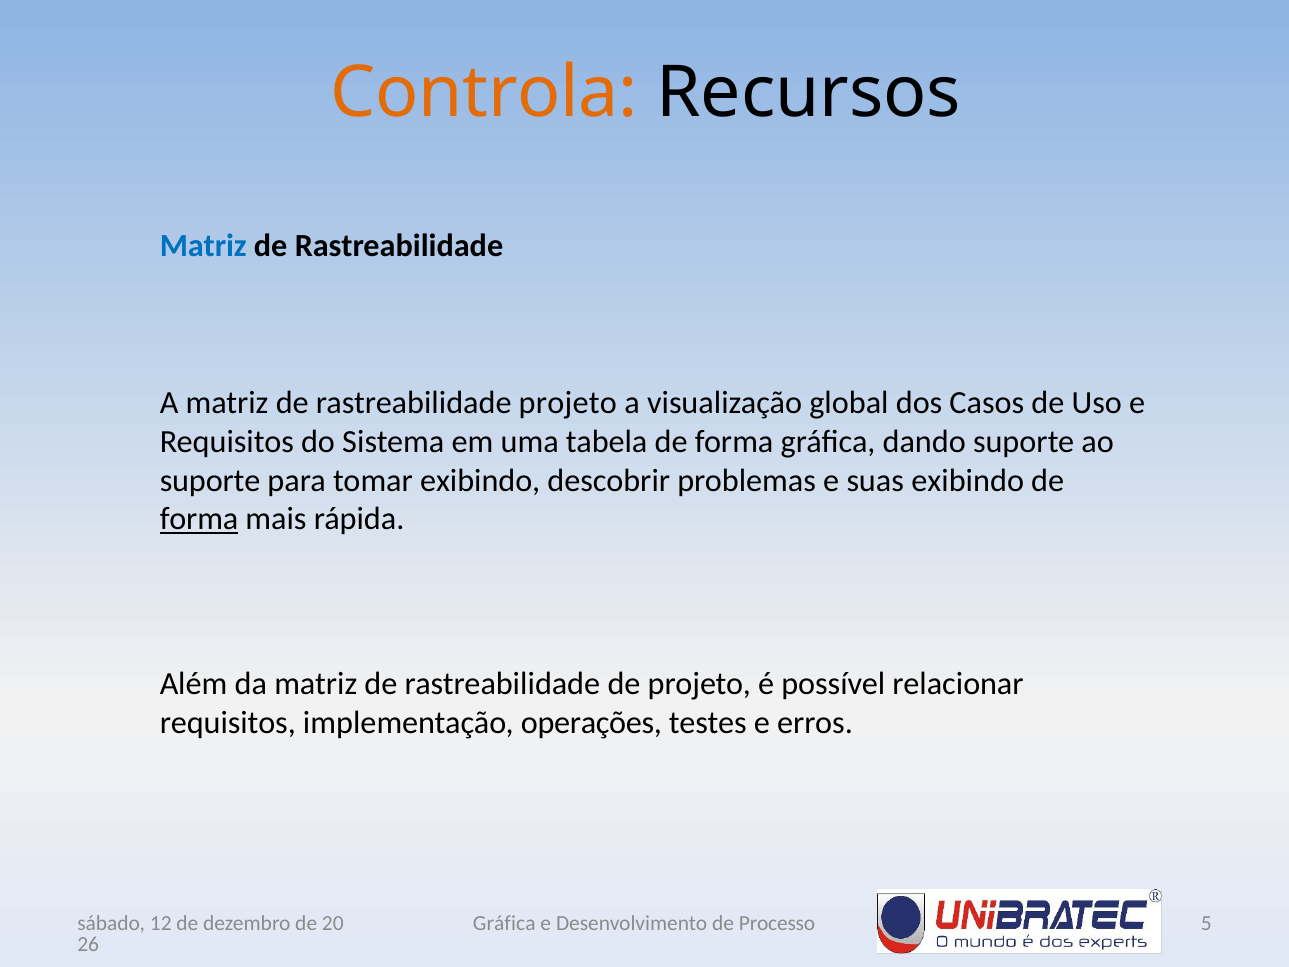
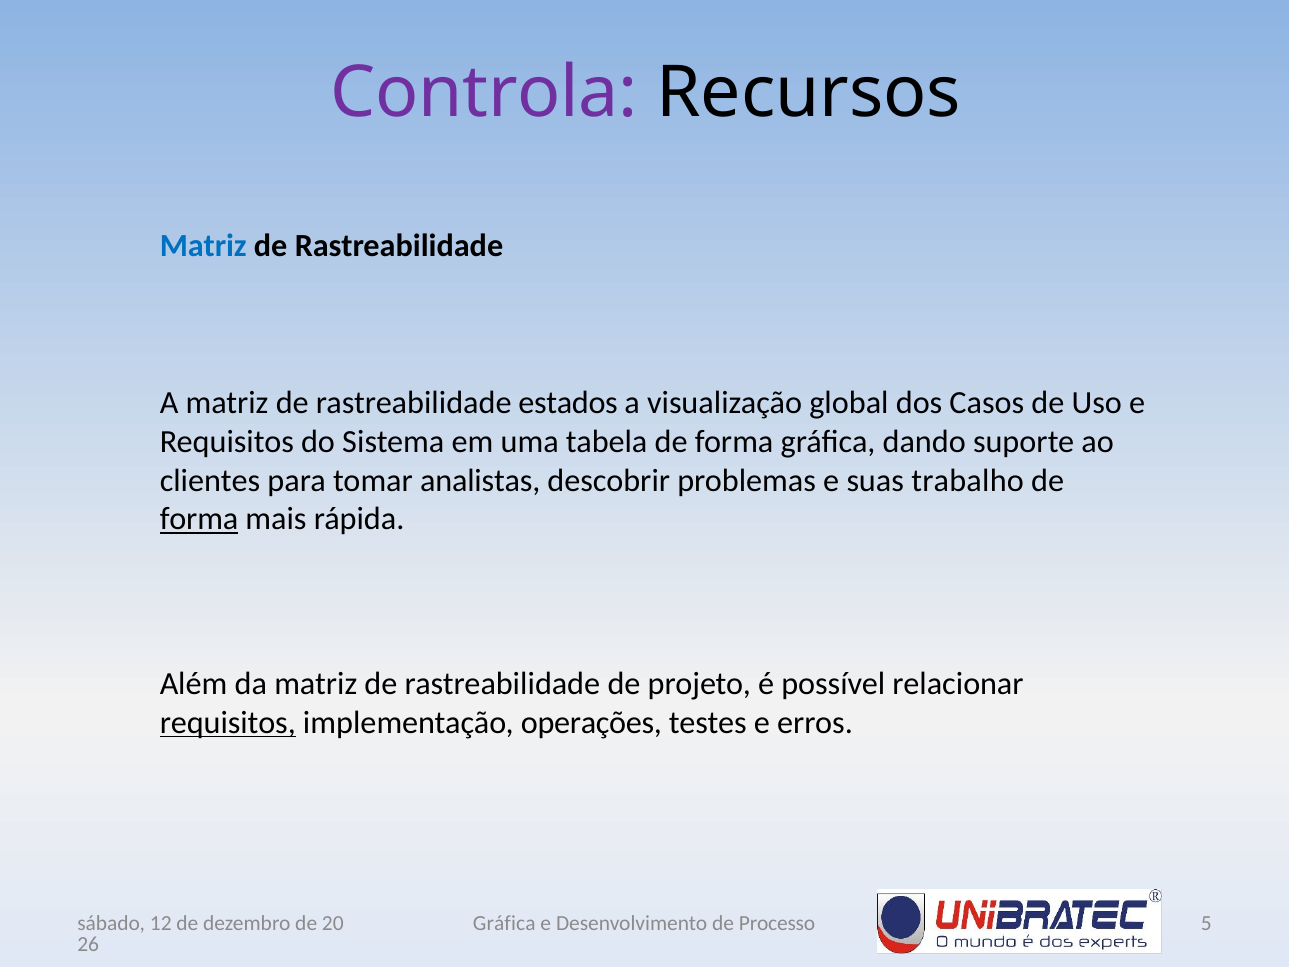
Controla colour: orange -> purple (484, 92)
rastreabilidade projeto: projeto -> estados (568, 403)
suporte: suporte -> clientes (210, 480)
tomar exibindo: exibindo -> analistas (480, 480)
suas exibindo: exibindo -> trabalho (968, 480)
requisitos underline: none -> present (228, 722)
